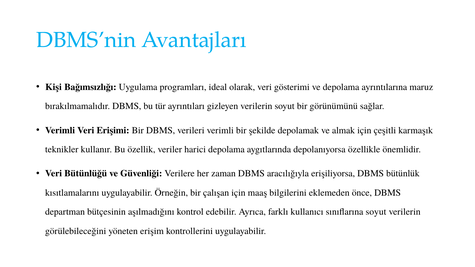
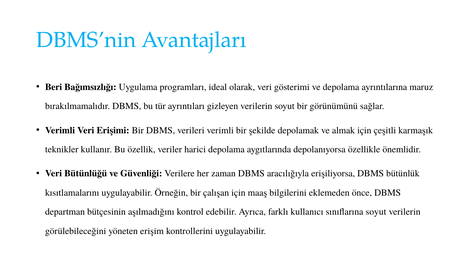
Kişi: Kişi -> Beri (54, 87)
